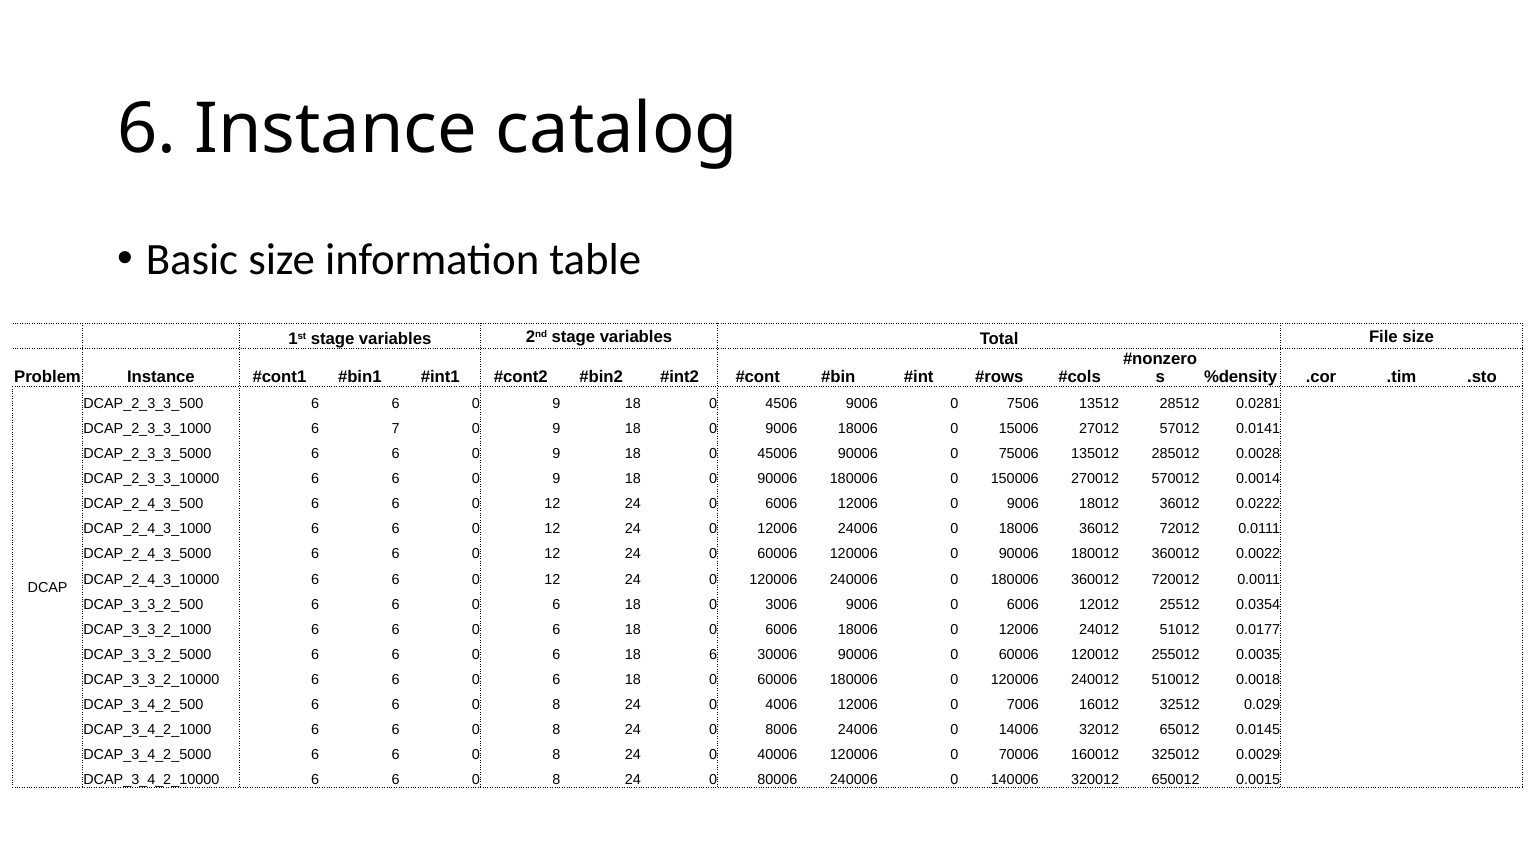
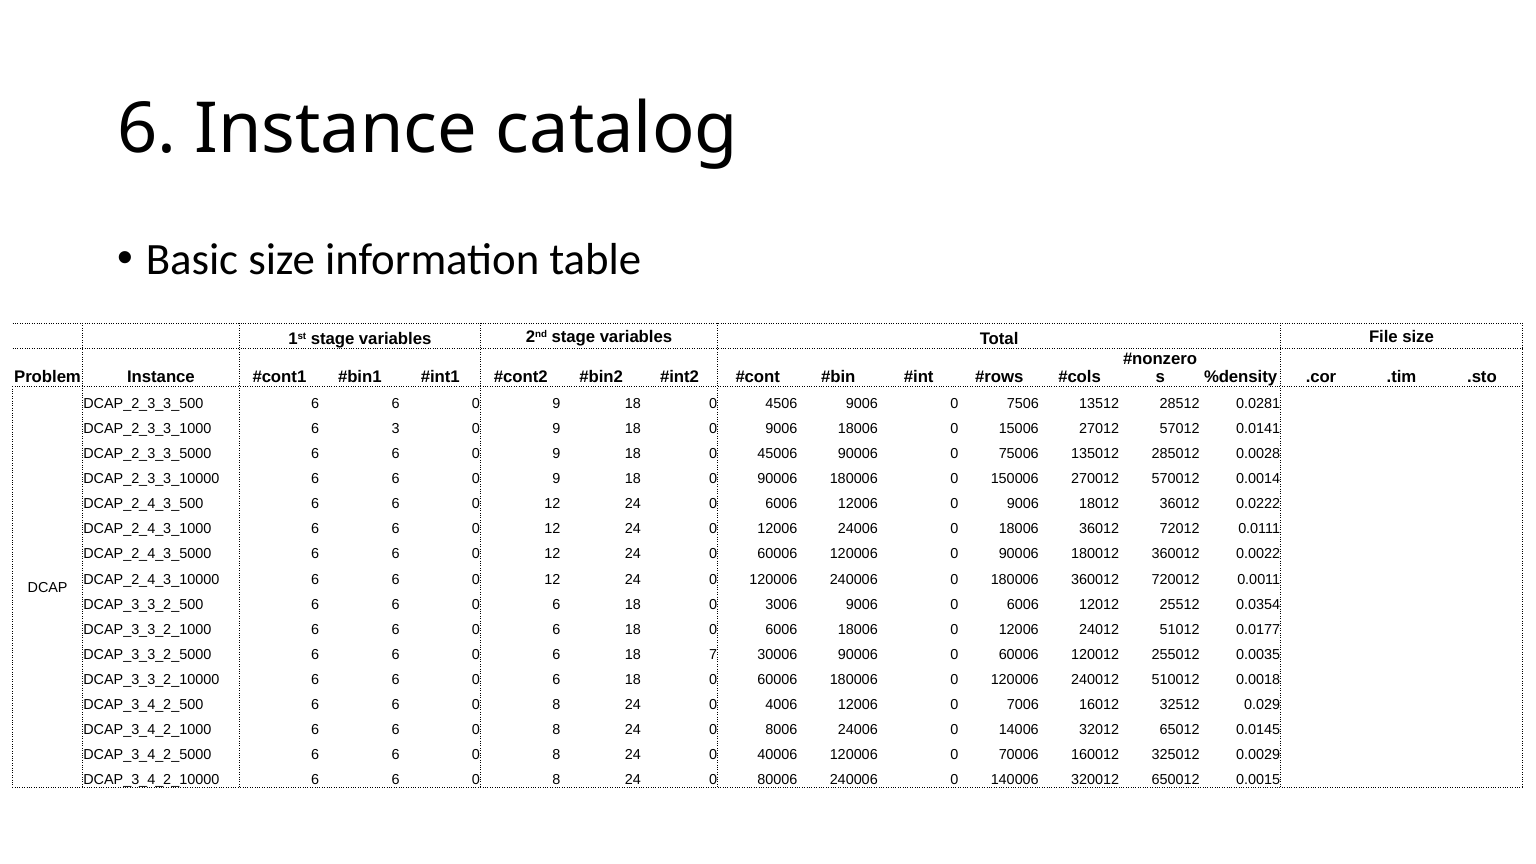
7: 7 -> 3 (396, 429)
18 6: 6 -> 7 (713, 655)
